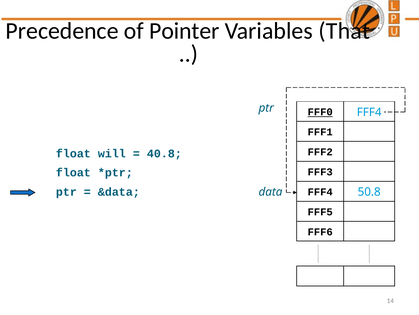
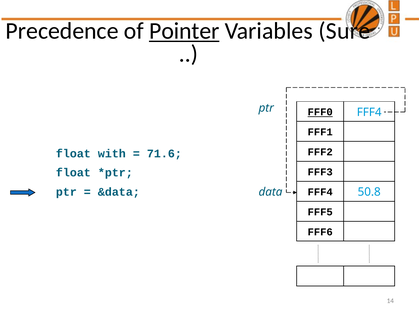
Pointer underline: none -> present (184, 31)
That: That -> Sure (344, 31)
will: will -> with (112, 153)
40.8: 40.8 -> 71.6 (164, 153)
